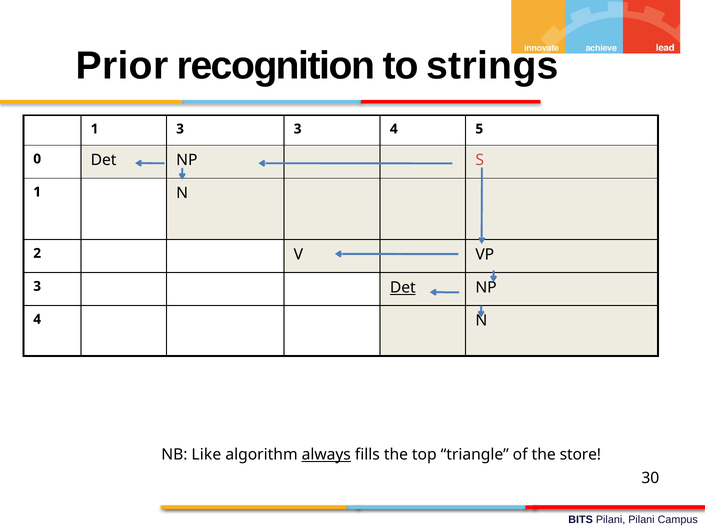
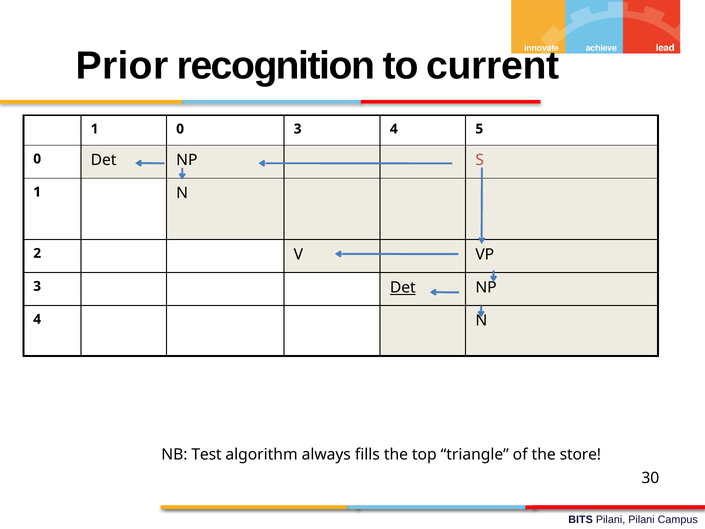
strings: strings -> current (493, 66)
1 3: 3 -> 0 (180, 129)
Like: Like -> Test (207, 455)
always underline: present -> none (326, 455)
